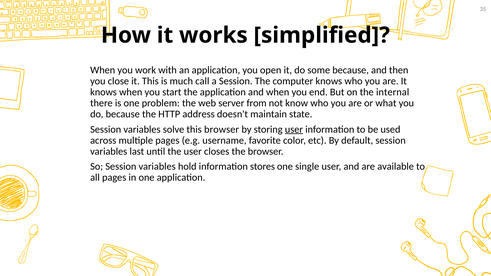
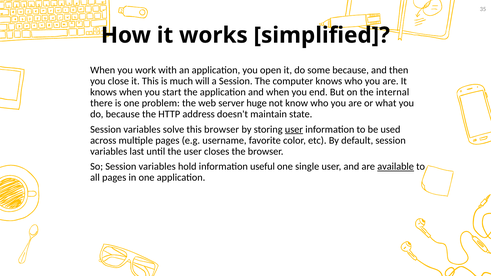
call: call -> will (202, 81)
from: from -> huge (257, 103)
stores: stores -> useful (262, 167)
available underline: none -> present (396, 167)
